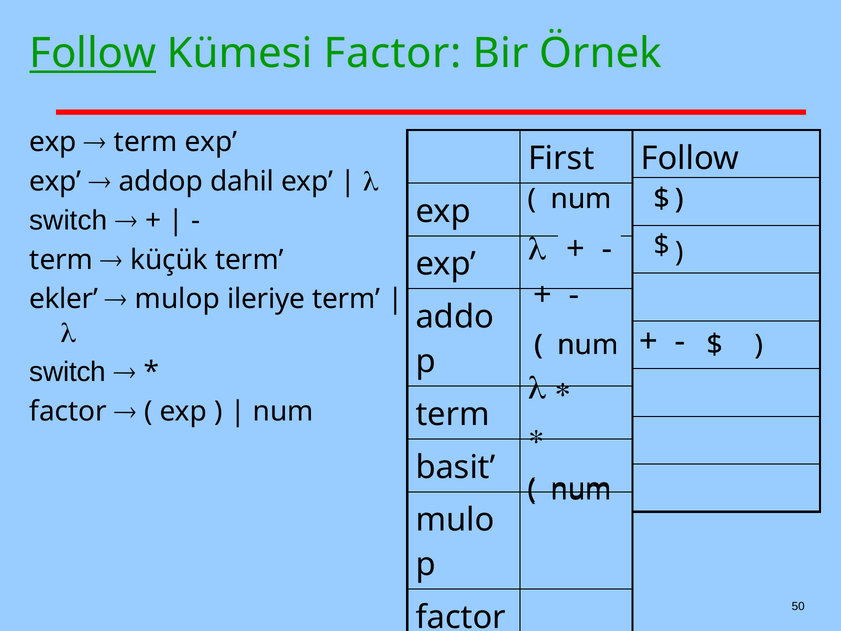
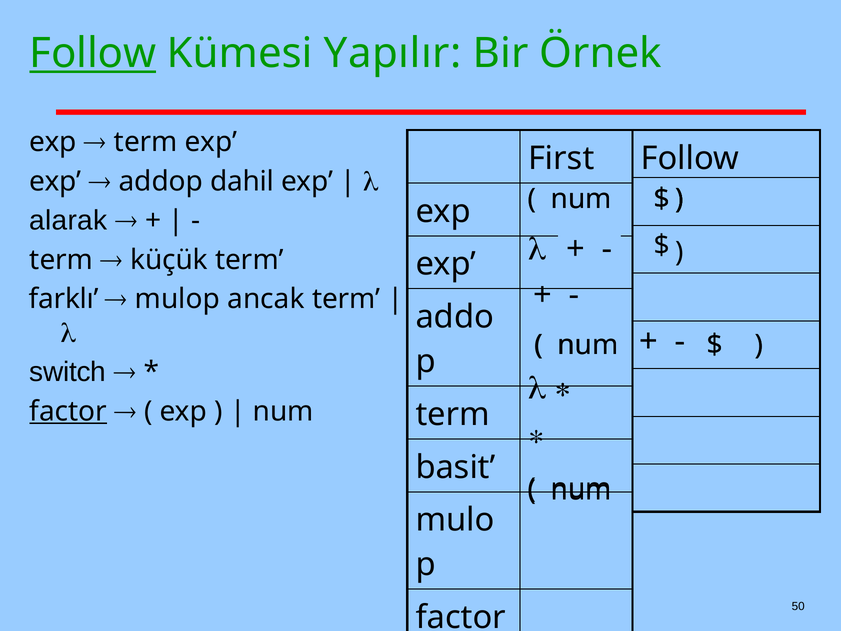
Kümesi Factor: Factor -> Yapılır (393, 53)
switch: switch -> alarak (68, 221)
ekler: ekler -> farklı (64, 299)
ileriye: ileriye -> ancak (266, 299)
factor underline: none -> present (68, 411)
